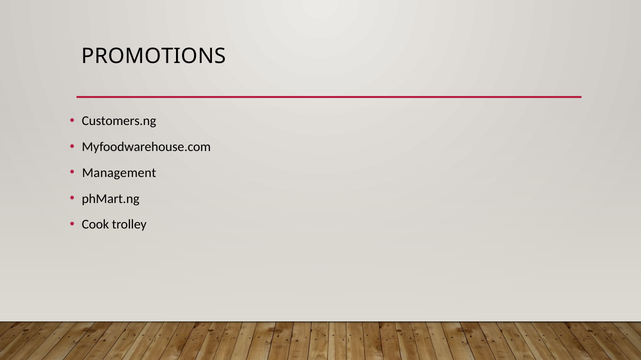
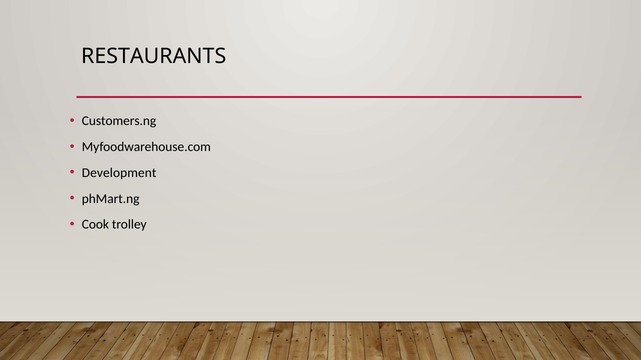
PROMOTIONS: PROMOTIONS -> RESTAURANTS (154, 56)
Management: Management -> Development (119, 173)
